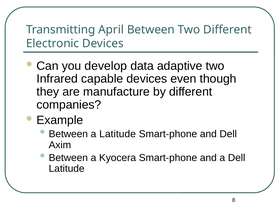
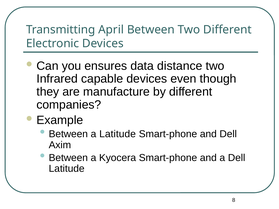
develop: develop -> ensures (106, 66)
adaptive: adaptive -> distance (180, 66)
